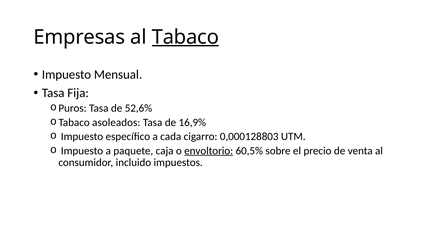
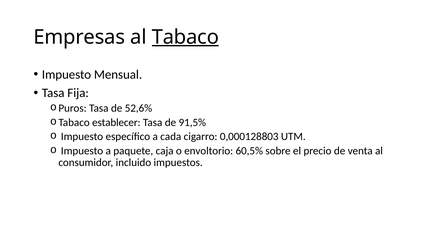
asoleados: asoleados -> establecer (116, 122)
16,9%: 16,9% -> 91,5% (192, 122)
envoltorio underline: present -> none (209, 151)
